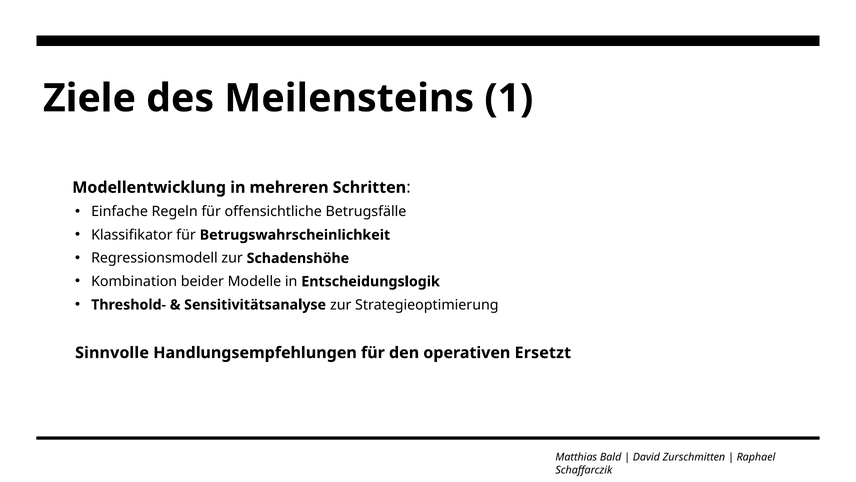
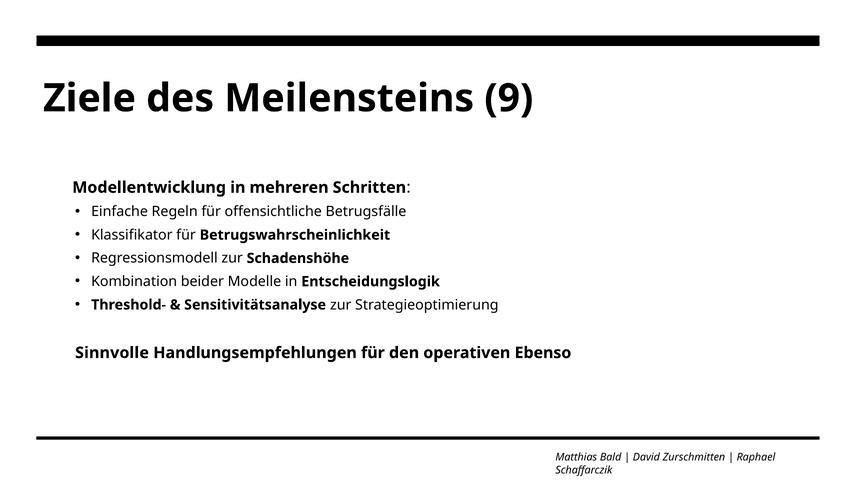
1: 1 -> 9 (509, 98)
Ersetzt: Ersetzt -> Ebenso (543, 352)
